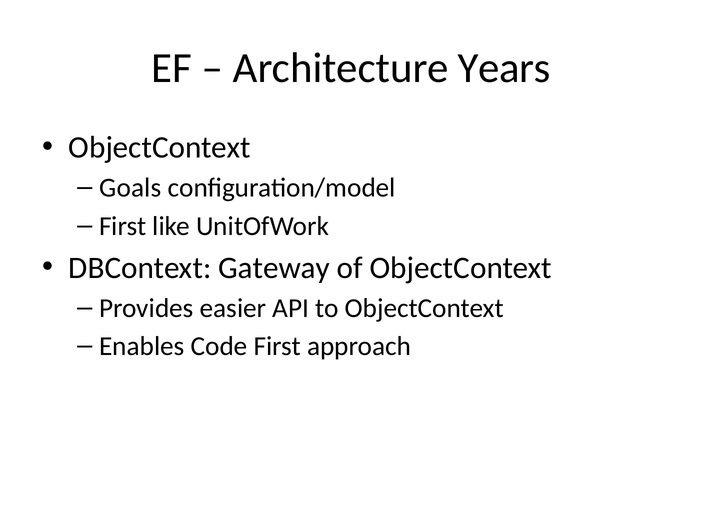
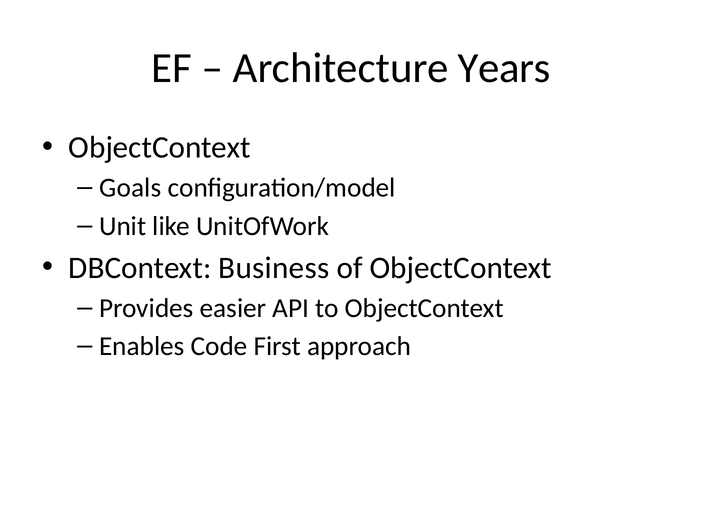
First: First -> Unit (123, 226)
Gateway: Gateway -> Business (274, 267)
